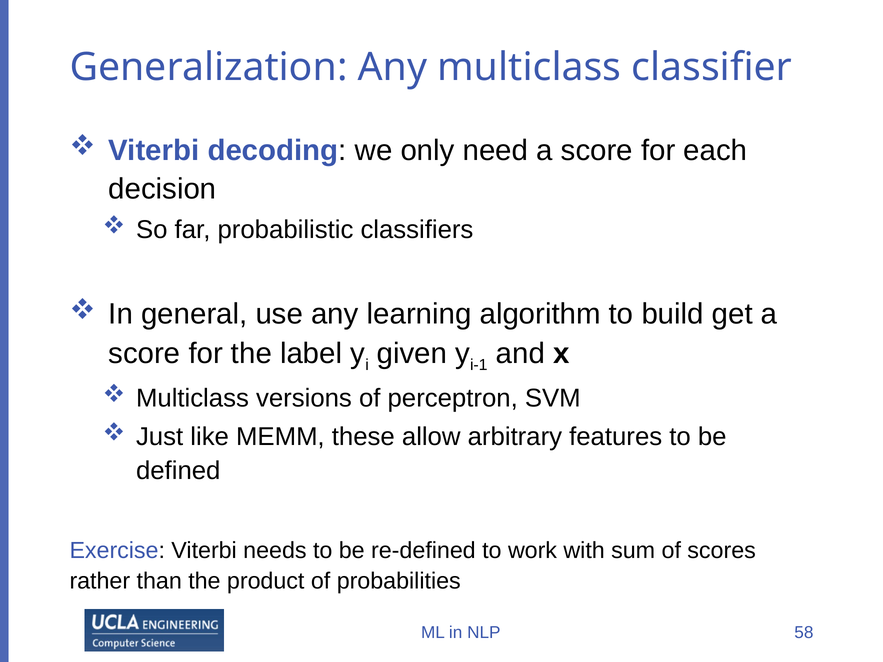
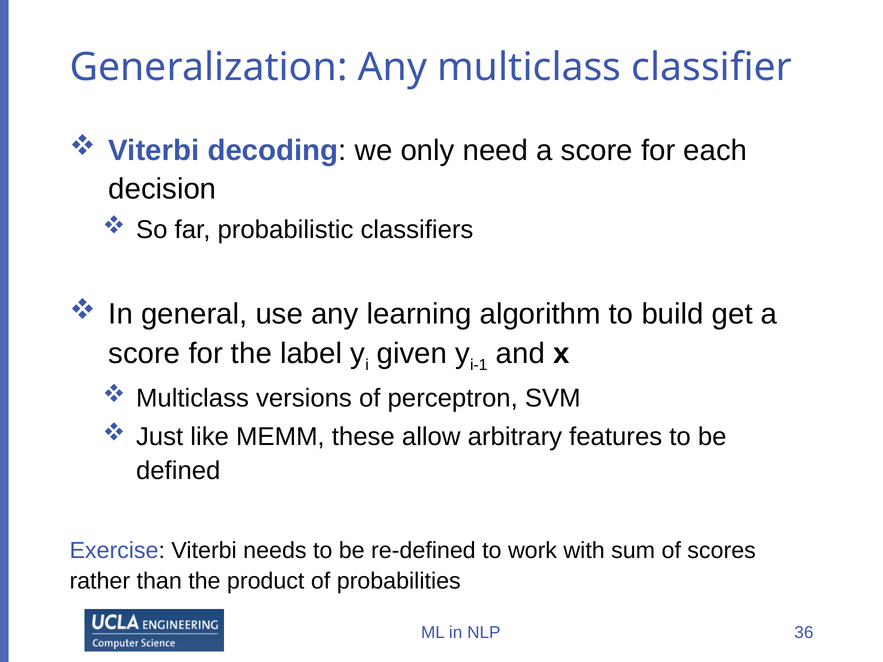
58: 58 -> 36 (804, 633)
